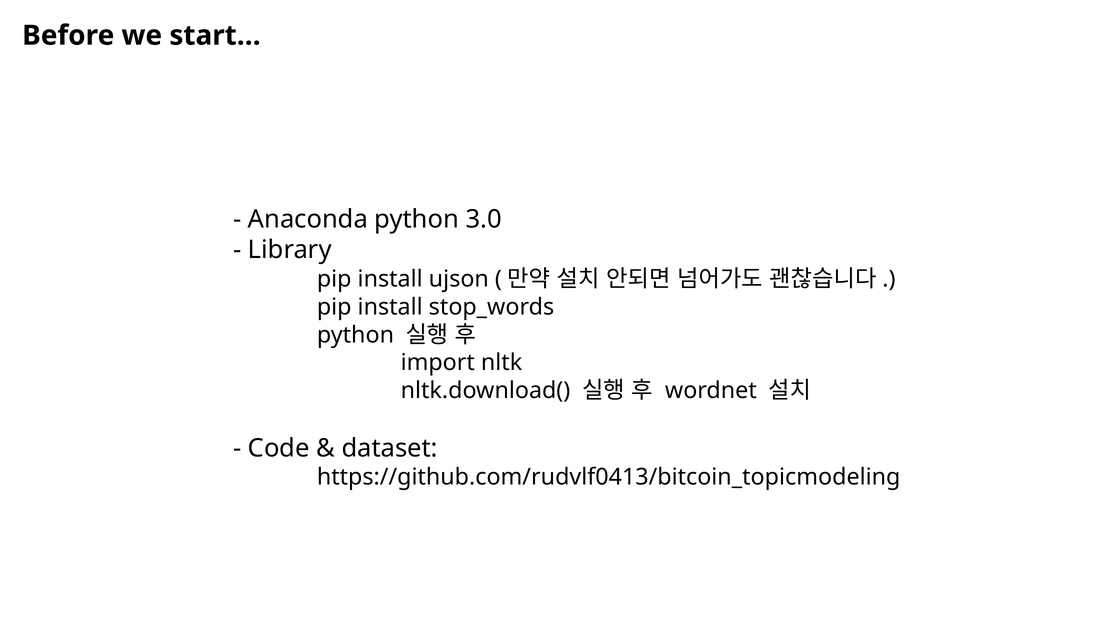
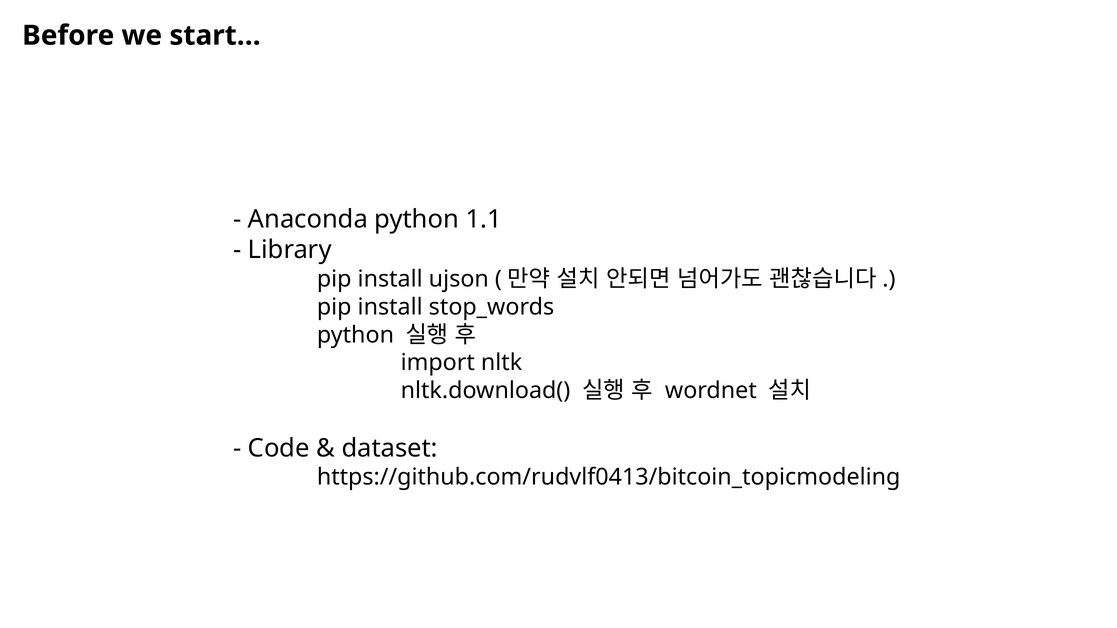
3.0: 3.0 -> 1.1 (484, 219)
